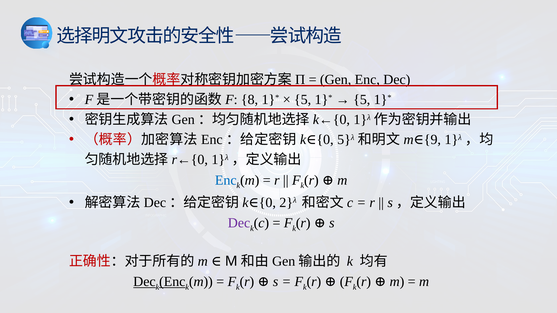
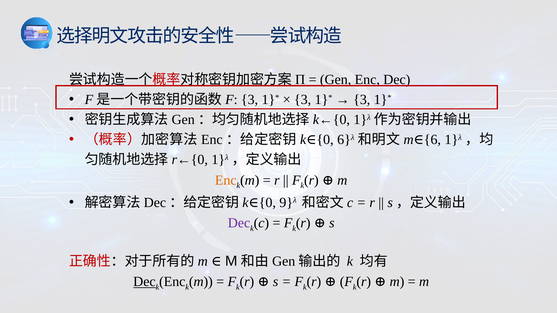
8: 8 -> 3 (250, 100)
5: 5 -> 3 (303, 100)
5: 5 -> 3 (362, 100)
0 5: 5 -> 6 (344, 140)
m 9: 9 -> 6 (432, 140)
Enc colour: blue -> orange (226, 180)
2: 2 -> 9 (286, 203)
Enc underline: present -> none (172, 282)
